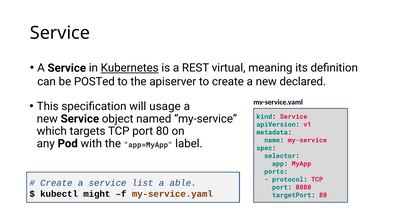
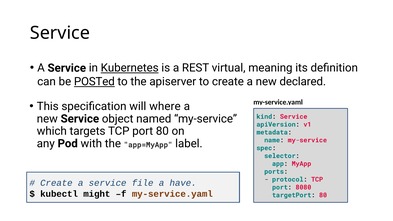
POSTed underline: none -> present (94, 82)
usage: usage -> where (165, 106)
list: list -> file (143, 183)
able: able -> have (183, 183)
